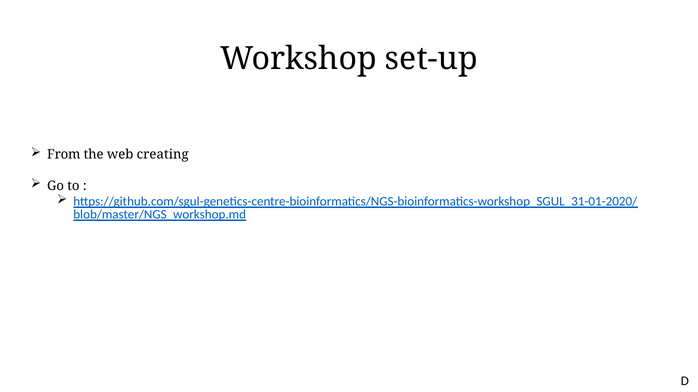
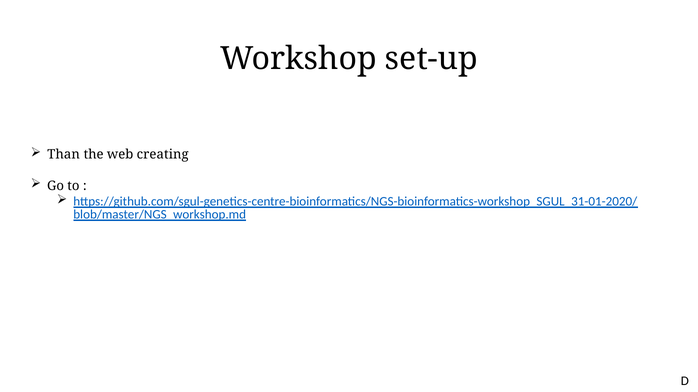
From: From -> Than (64, 155)
